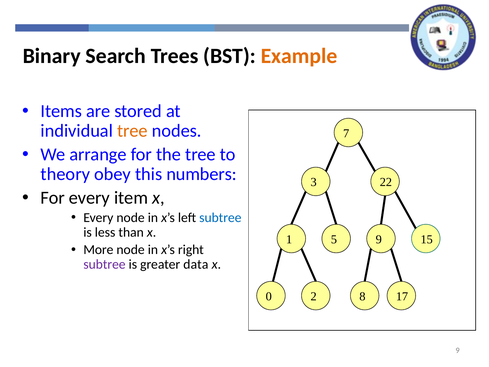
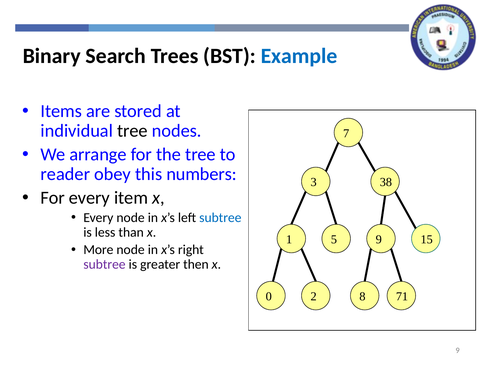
Example colour: orange -> blue (299, 56)
tree colour: orange -> black (132, 131)
theory: theory -> reader (65, 174)
22: 22 -> 38 (386, 182)
data: data -> then (196, 264)
17: 17 -> 71 (402, 296)
